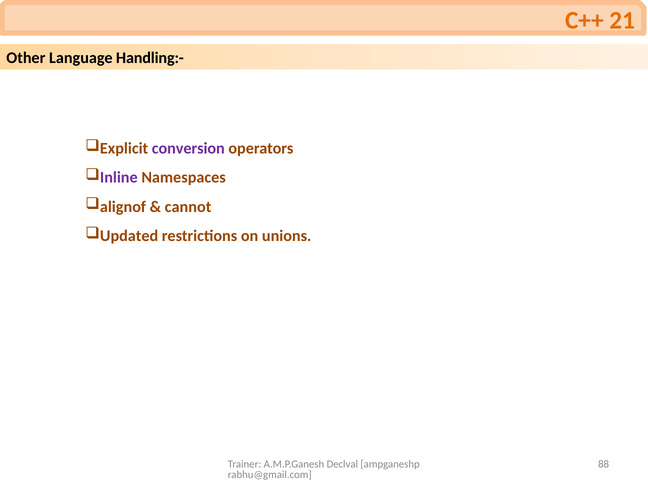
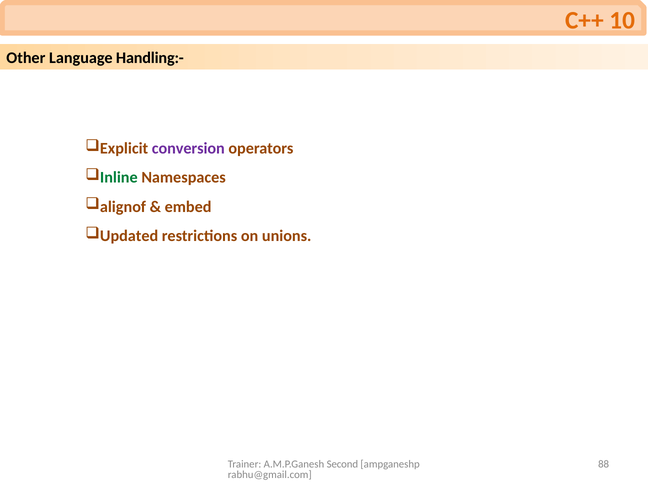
21: 21 -> 10 (622, 20)
Inline colour: purple -> green (119, 178)
cannot: cannot -> embed (188, 207)
Declval: Declval -> Second (342, 464)
